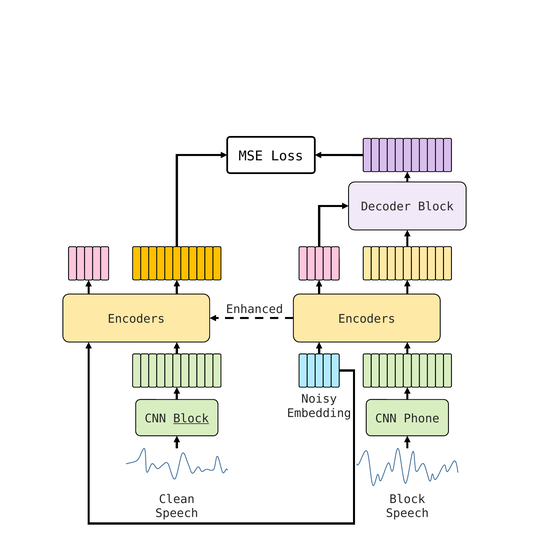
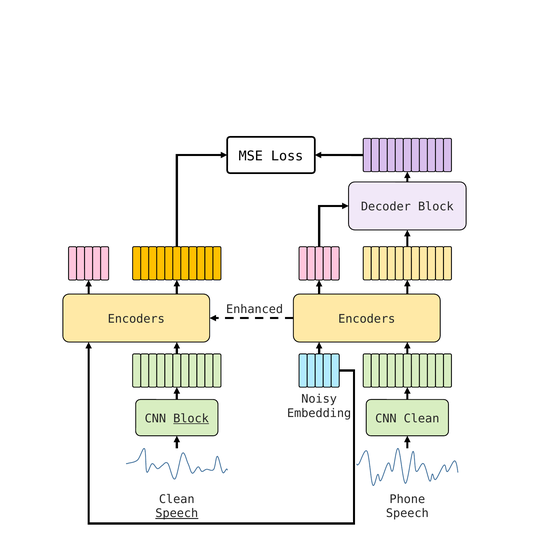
CNN Phone: Phone -> Clean (422, 418)
Block: Block -> Phone (407, 499)
Speech underline: none -> present (177, 513)
